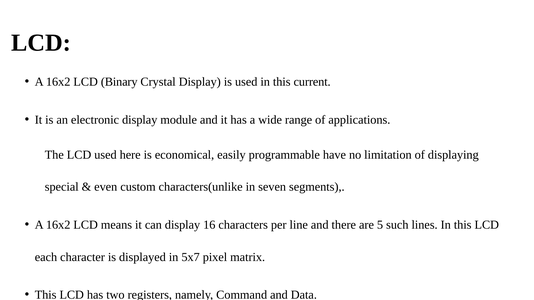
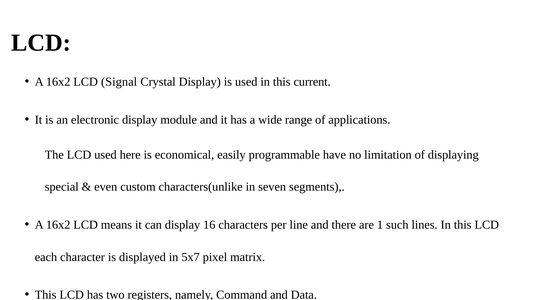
Binary: Binary -> Signal (119, 82)
5: 5 -> 1 (380, 225)
